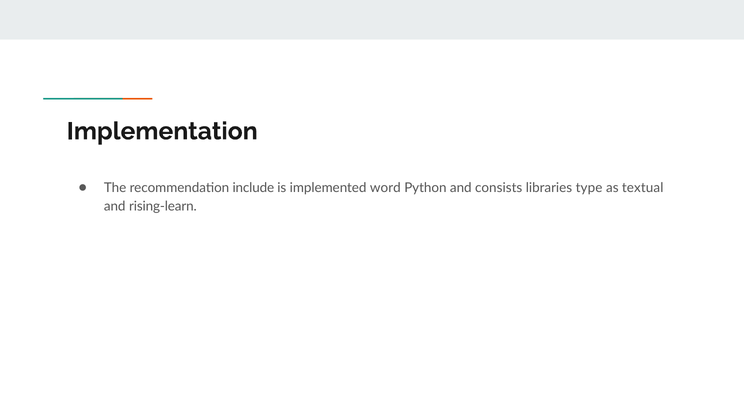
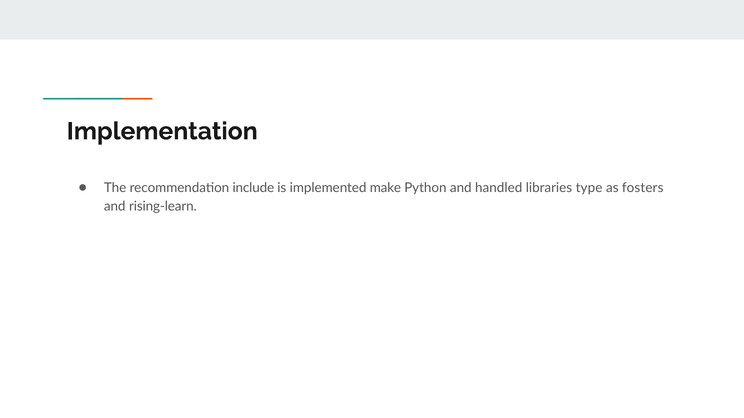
word: word -> make (385, 188)
consists: consists -> handled (499, 188)
textual: textual -> fosters (643, 188)
